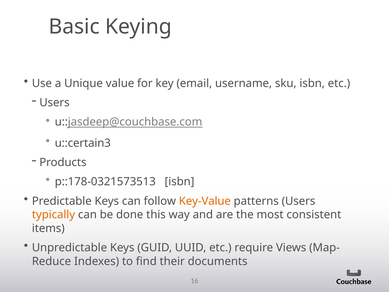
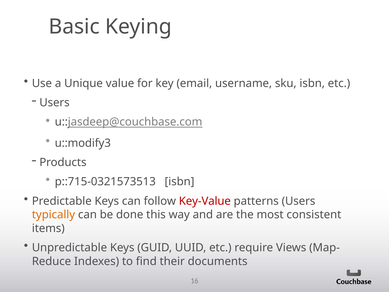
u::certain3: u::certain3 -> u::modify3 (83, 143)
p::178-0321573513: p::178-0321573513 -> p::715-0321573513 (105, 182)
Key-Value colour: orange -> red (205, 201)
